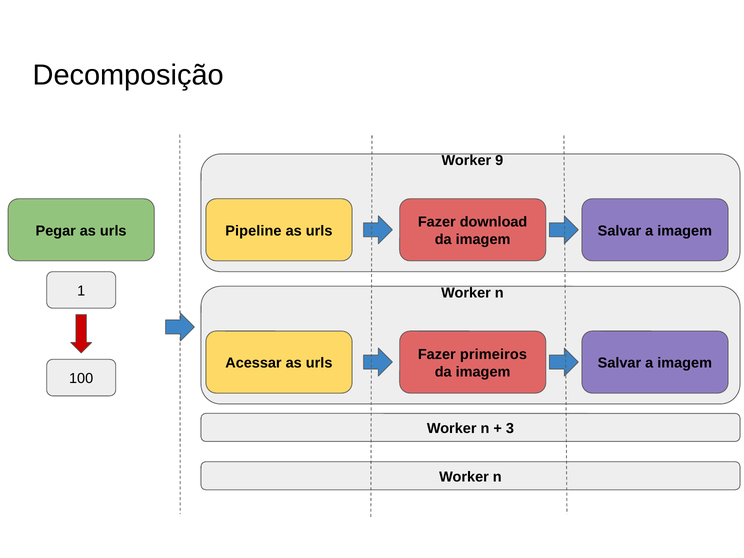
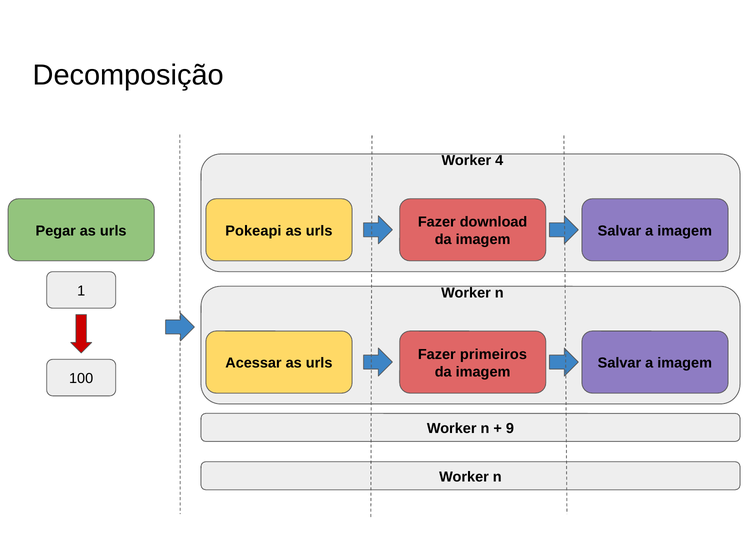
9: 9 -> 4 (499, 161)
Pipeline: Pipeline -> Pokeapi (253, 231)
3: 3 -> 9 (510, 428)
